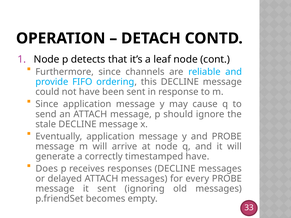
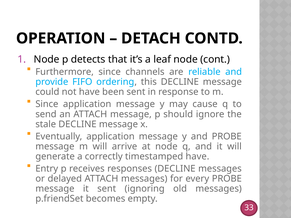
Does: Does -> Entry (47, 169)
